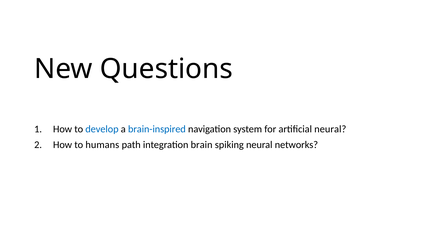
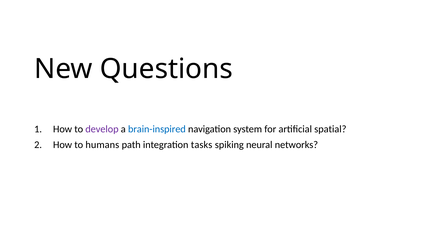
develop colour: blue -> purple (102, 129)
artificial neural: neural -> spatial (330, 129)
brain: brain -> tasks (202, 145)
